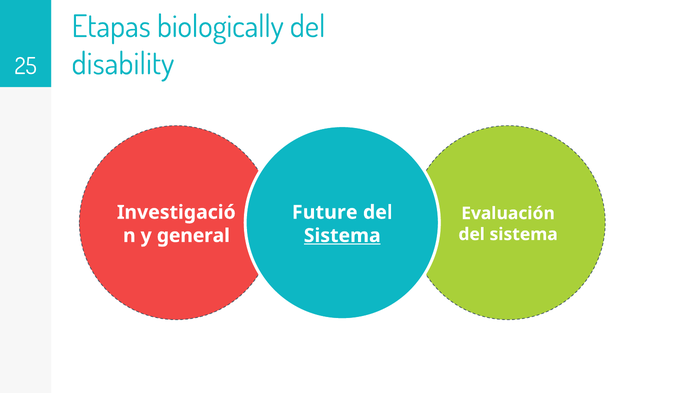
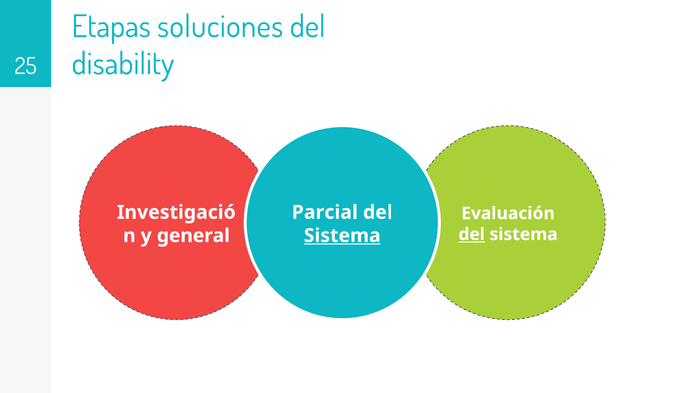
biologically: biologically -> soluciones (220, 27)
Future: Future -> Parcial (325, 212)
del underline: none -> present (472, 234)
